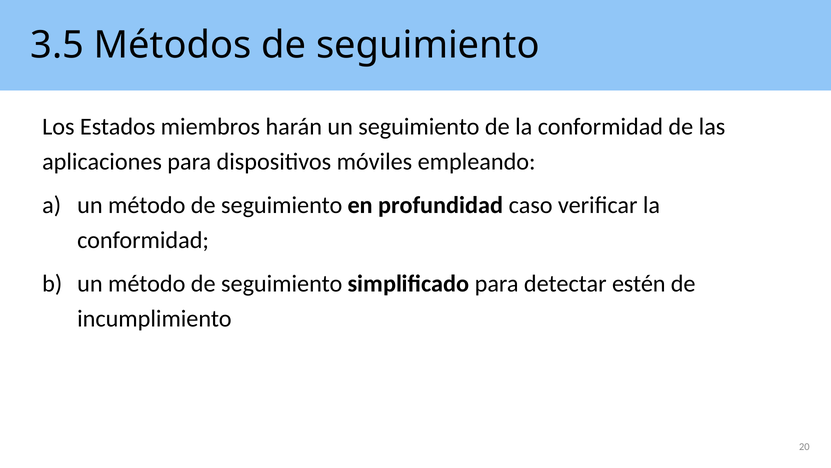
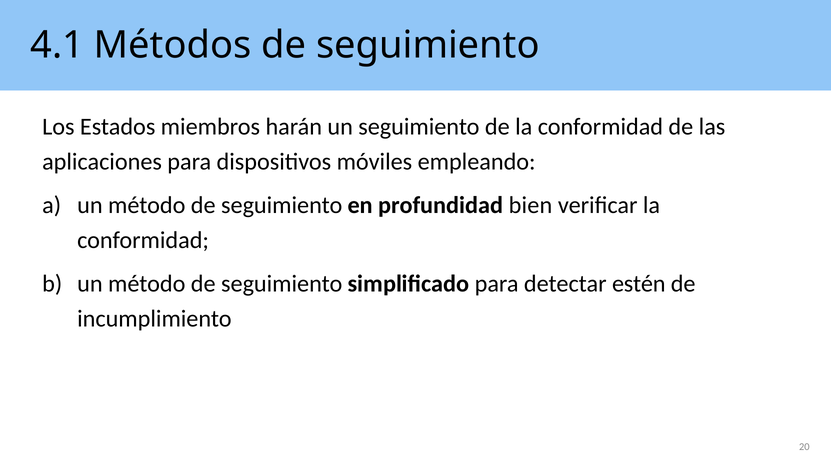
3.5: 3.5 -> 4.1 (57, 45)
caso: caso -> bien (530, 205)
